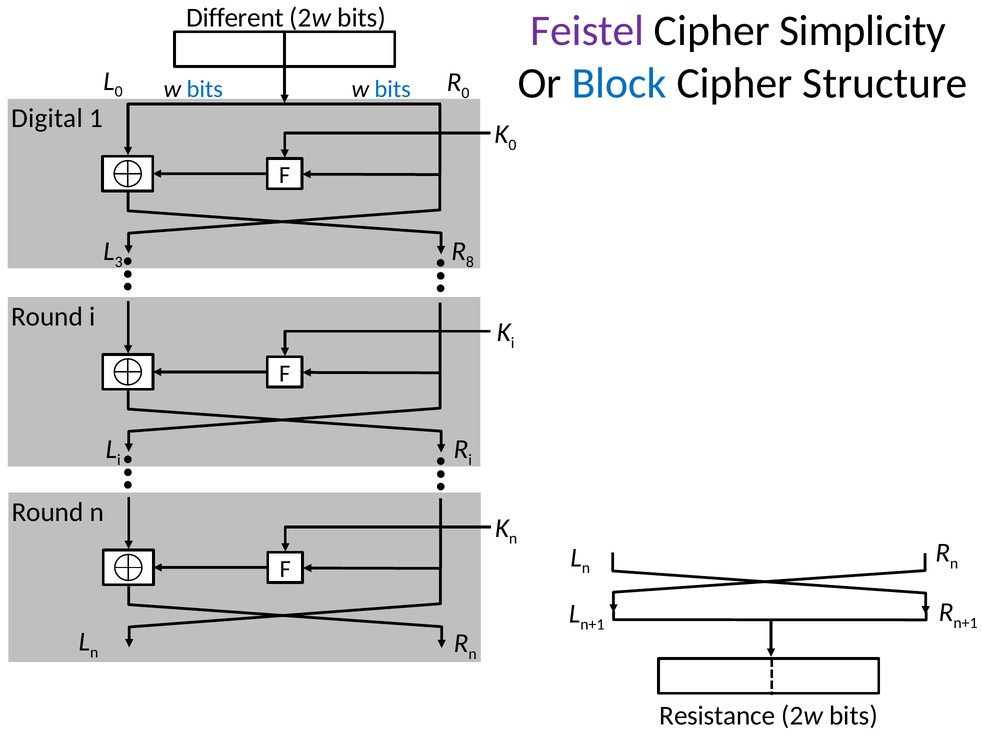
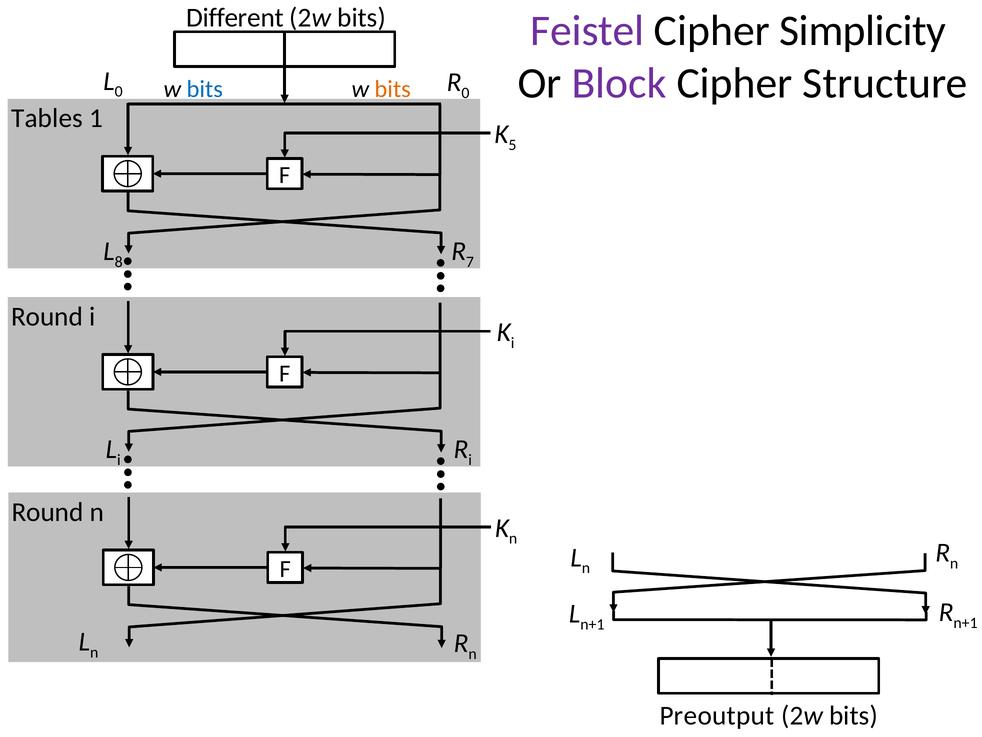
Block colour: blue -> purple (619, 83)
bits colour: blue -> orange (393, 89)
Digital: Digital -> Tables (47, 118)
0: 0 -> 5 (512, 145)
3: 3 -> 8 (119, 262)
8: 8 -> 7 (470, 262)
Resistance: Resistance -> Preoutput (717, 715)
